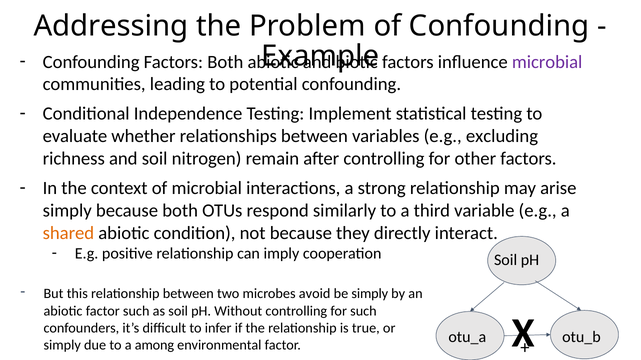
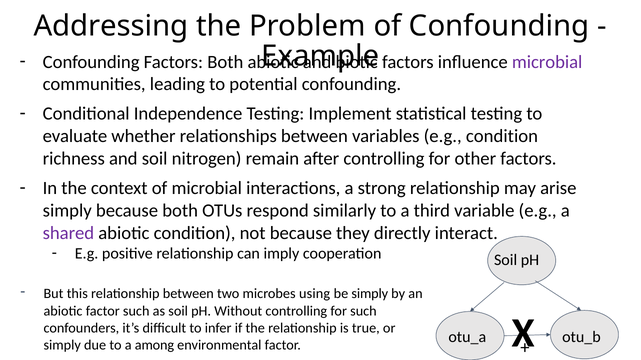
e.g excluding: excluding -> condition (502, 136)
shared colour: orange -> purple (68, 233)
avoid: avoid -> using (315, 294)
